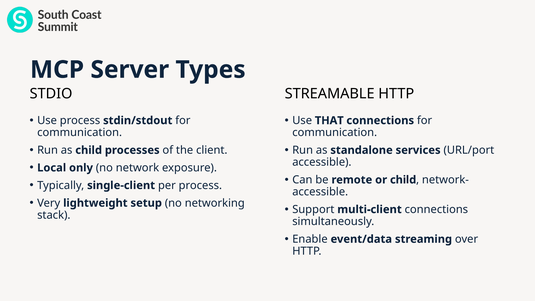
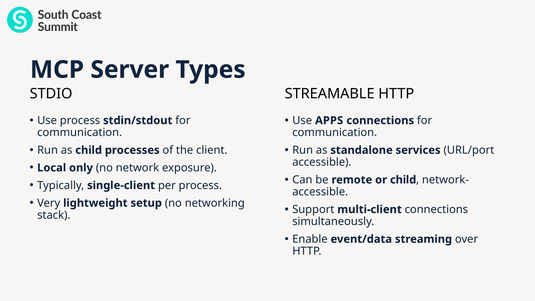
THAT: THAT -> APPS (329, 120)
